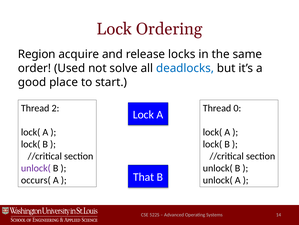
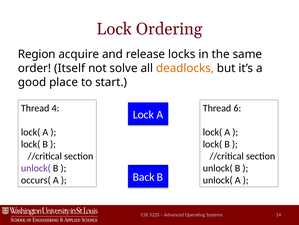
Used: Used -> Itself (70, 68)
deadlocks colour: blue -> orange (185, 68)
2: 2 -> 4 (55, 108)
0: 0 -> 6 (237, 108)
That: That -> Back (144, 176)
